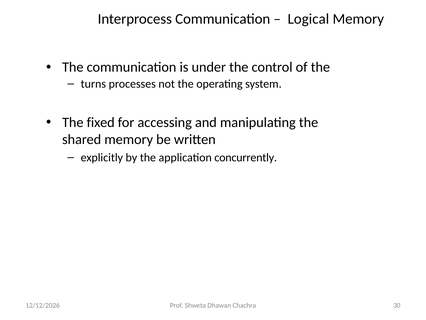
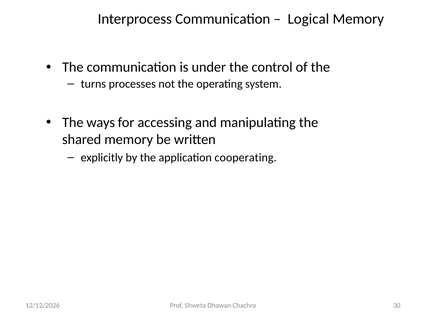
fixed: fixed -> ways (101, 122)
concurrently: concurrently -> cooperating (246, 157)
